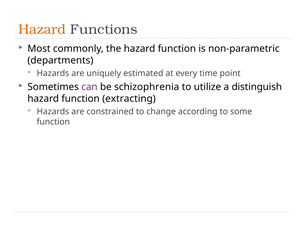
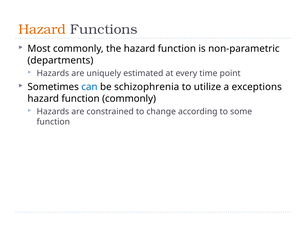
can colour: purple -> blue (89, 87)
distinguish: distinguish -> exceptions (257, 87)
function extracting: extracting -> commonly (129, 99)
